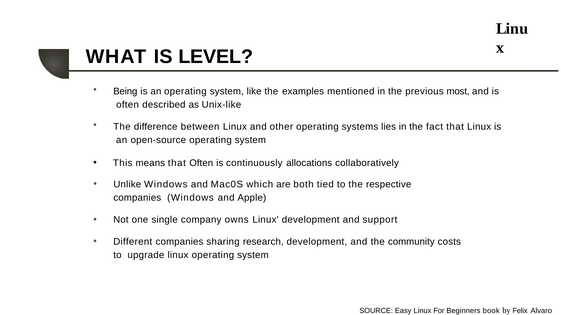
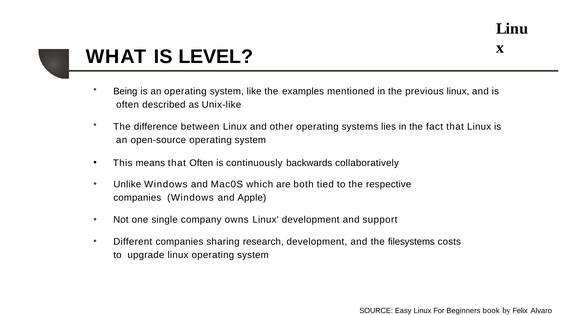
previous most: most -> linux (458, 91)
allocations: allocations -> backwards (309, 163)
community: community -> filesystems (411, 242)
